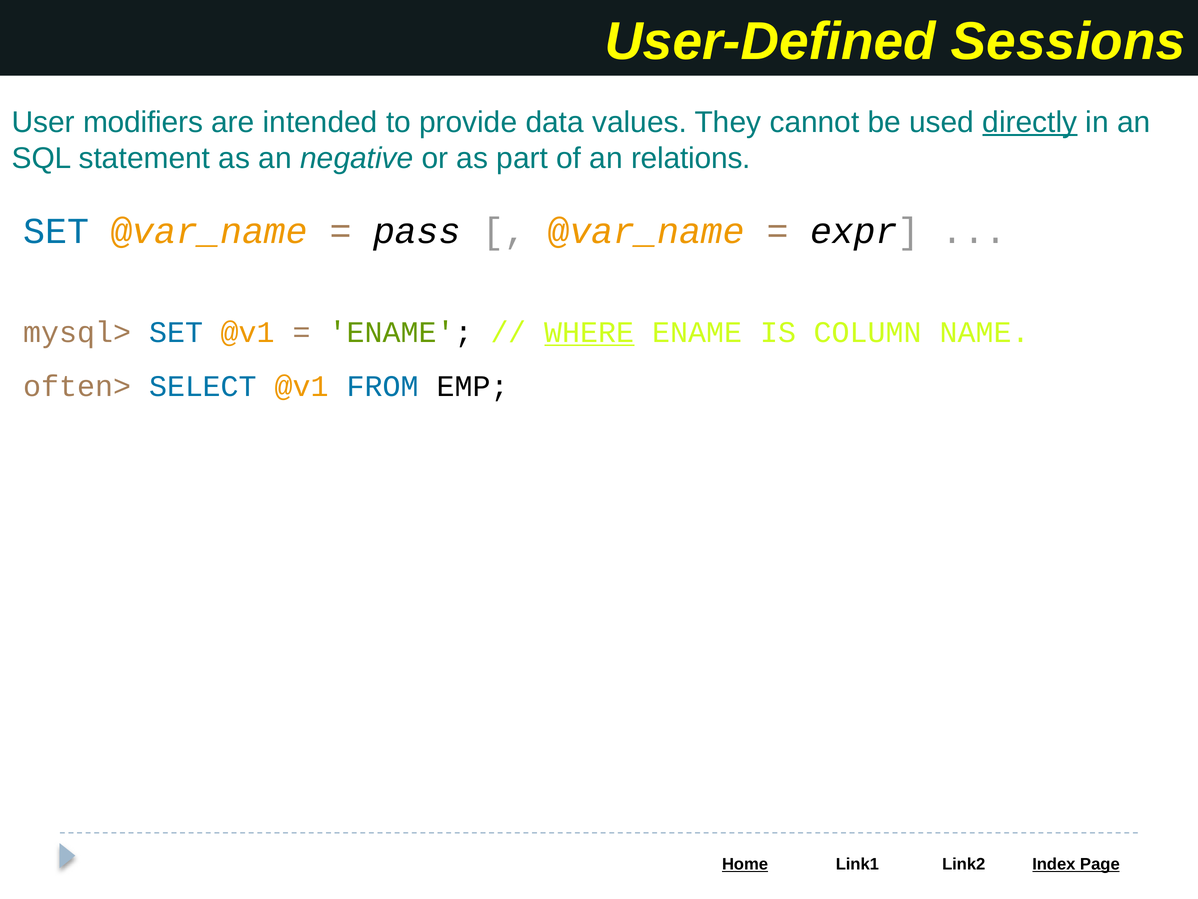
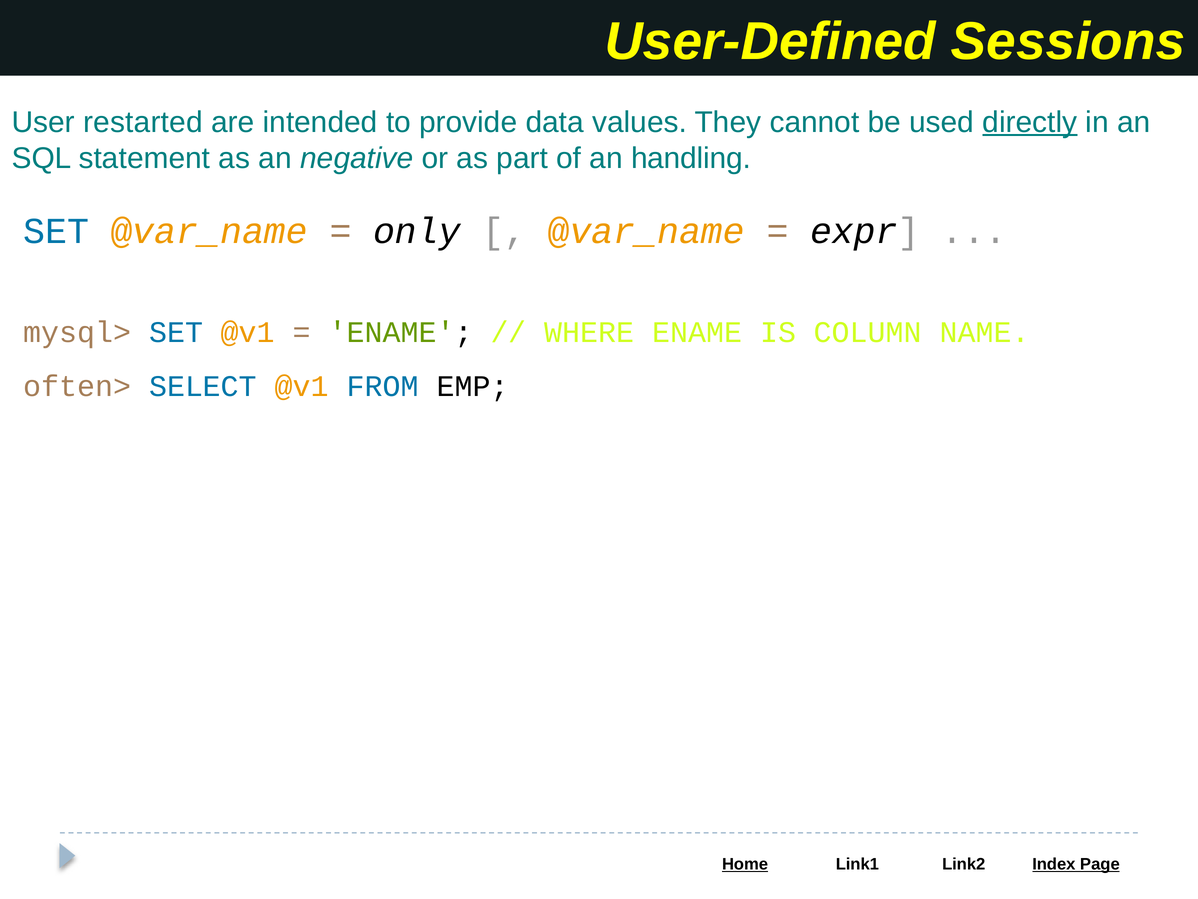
modifiers: modifiers -> restarted (143, 122)
relations: relations -> handling (691, 158)
pass: pass -> only (417, 231)
WHERE underline: present -> none (589, 332)
